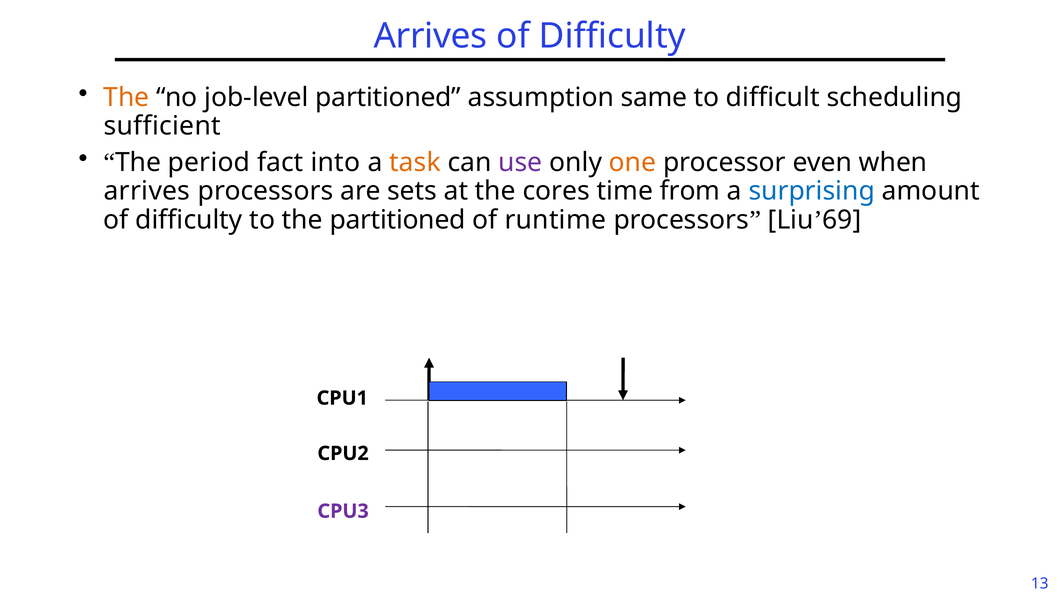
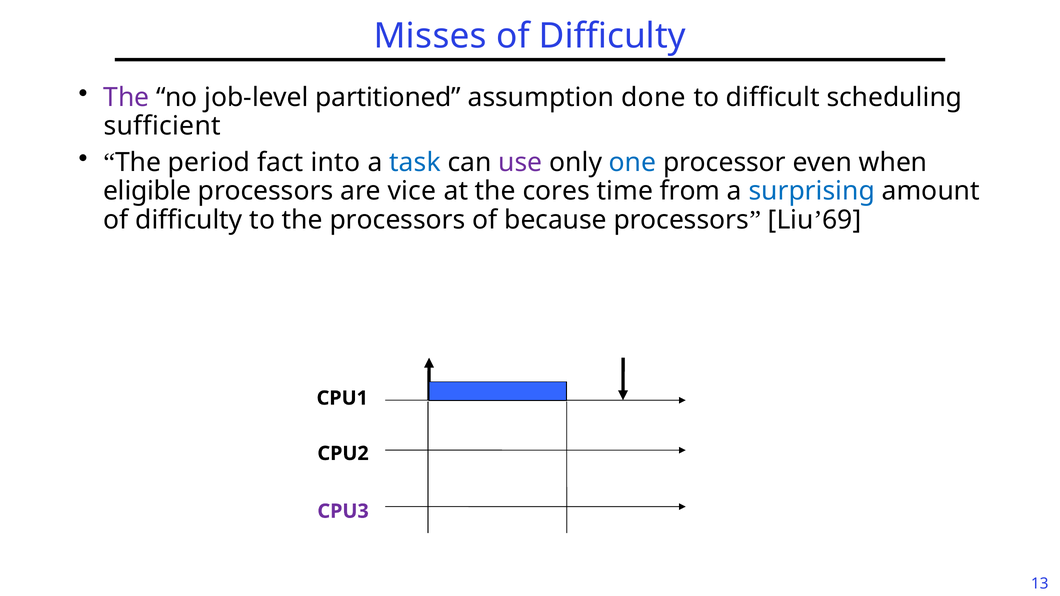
Arrives: Arrives -> Misses (430, 36)
The colour: orange -> purple (126, 98)
same: same -> done (654, 98)
task colour: orange -> blue (415, 163)
one colour: orange -> blue (633, 163)
arrives: arrives -> eligible (147, 191)
sets: sets -> vice (412, 191)
the partitioned: partitioned -> processors (397, 220)
runtime: runtime -> because (556, 220)
